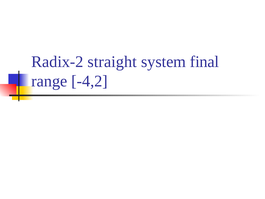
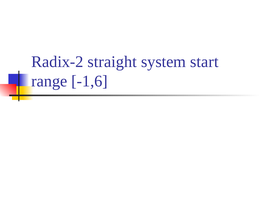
final: final -> start (204, 62)
-4,2: -4,2 -> -1,6 (90, 81)
